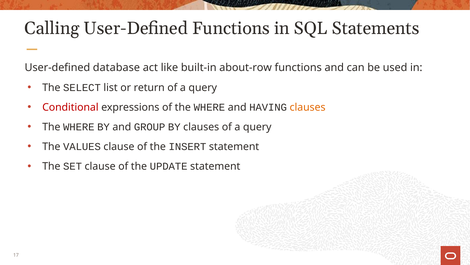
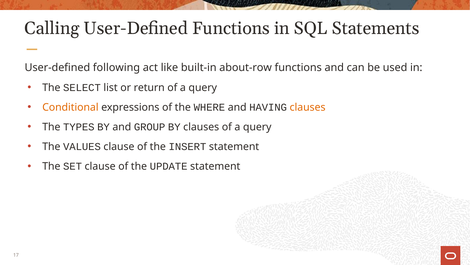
database: database -> following (116, 68)
Conditional colour: red -> orange (70, 107)
WHERE: WHERE -> TYPES (79, 127)
